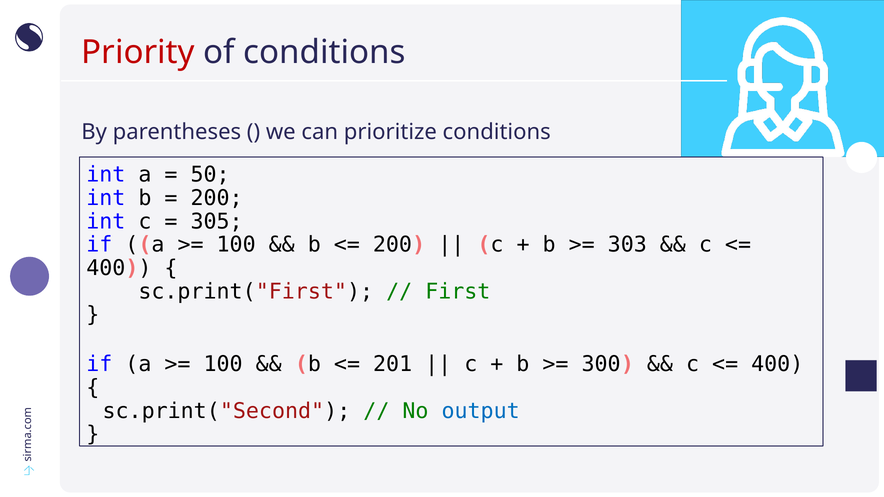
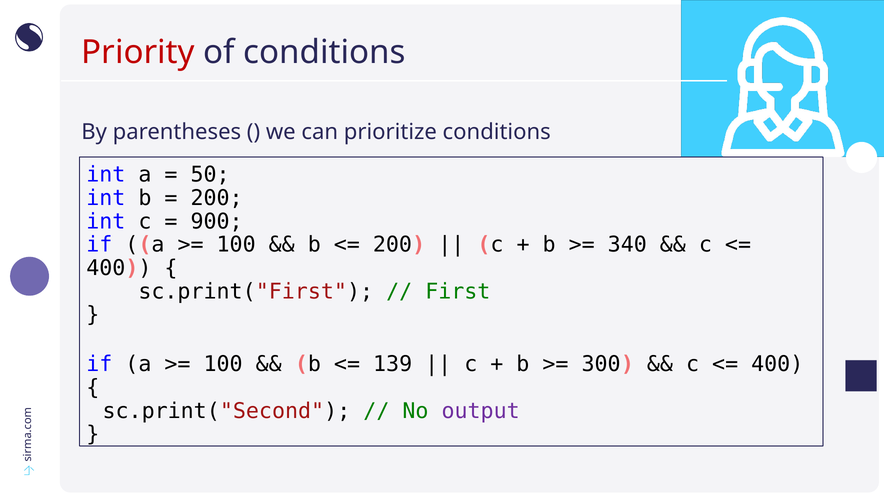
305: 305 -> 900 (217, 221)
303: 303 -> 340 (627, 245)
201: 201 -> 139 (393, 364)
output colour: blue -> purple (481, 411)
